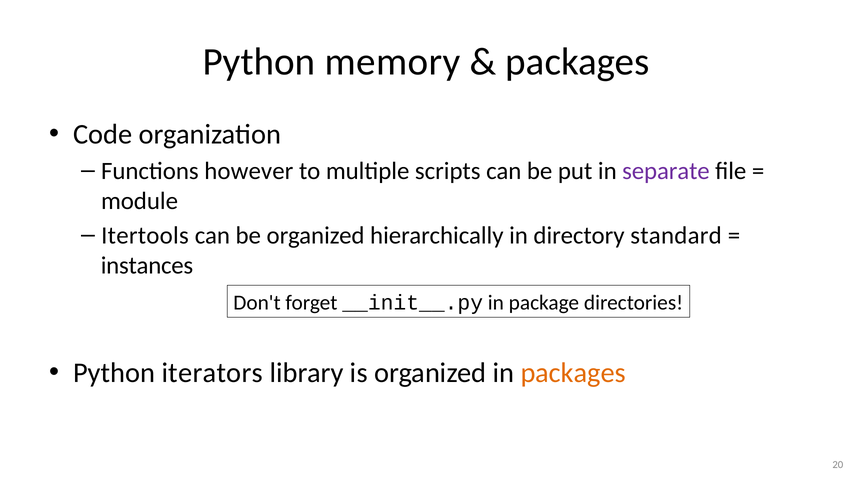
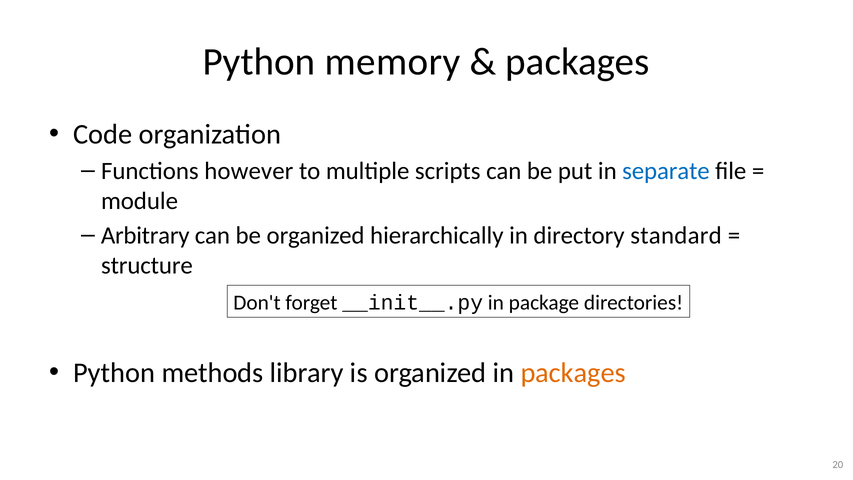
separate colour: purple -> blue (666, 171)
Itertools: Itertools -> Arbitrary (145, 235)
instances: instances -> structure (147, 265)
iterators: iterators -> methods (213, 373)
